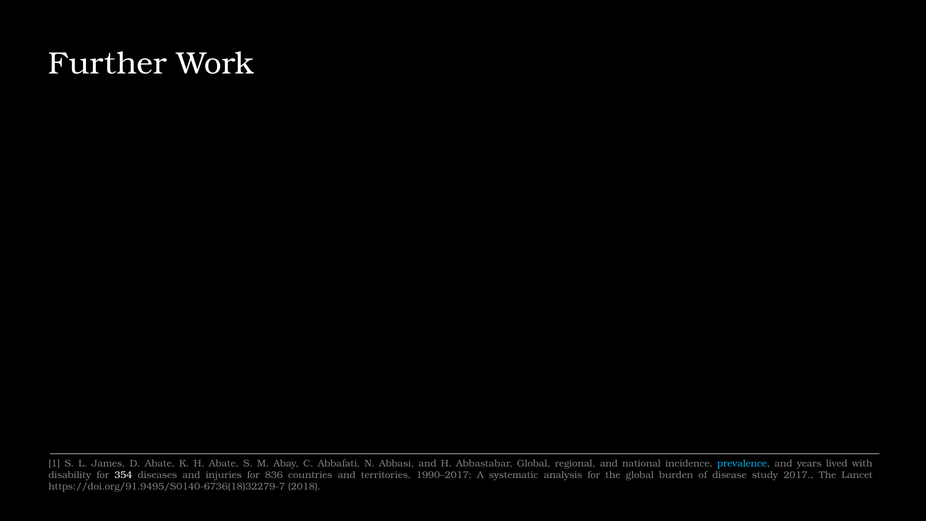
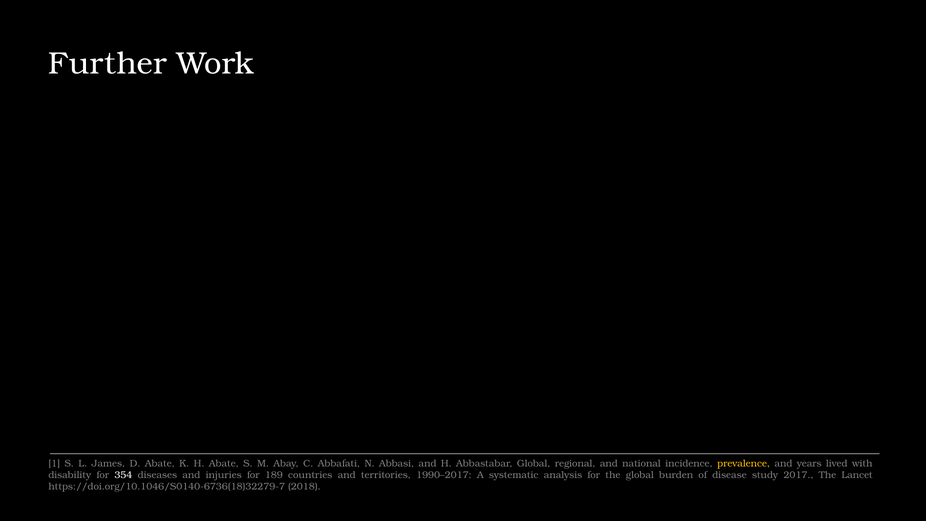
prevalence colour: light blue -> yellow (744, 463)
836: 836 -> 189 (274, 475)
https://doi.org/91.9495/S0140-6736(18)32279-7: https://doi.org/91.9495/S0140-6736(18)32279-7 -> https://doi.org/10.1046/S0140-6736(18)32279-7 (167, 487)
